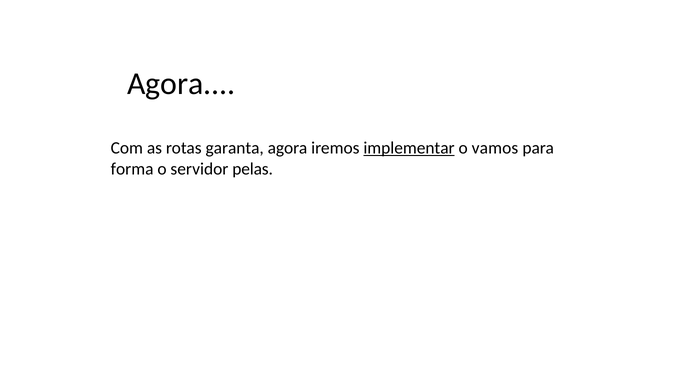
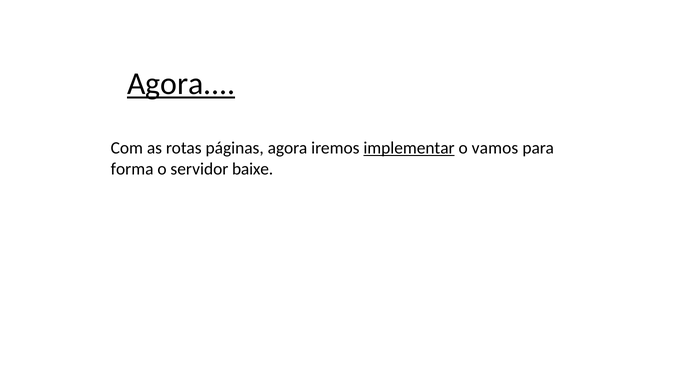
Agora underline: none -> present (181, 84)
garanta: garanta -> páginas (235, 148)
pelas: pelas -> baixe (253, 169)
